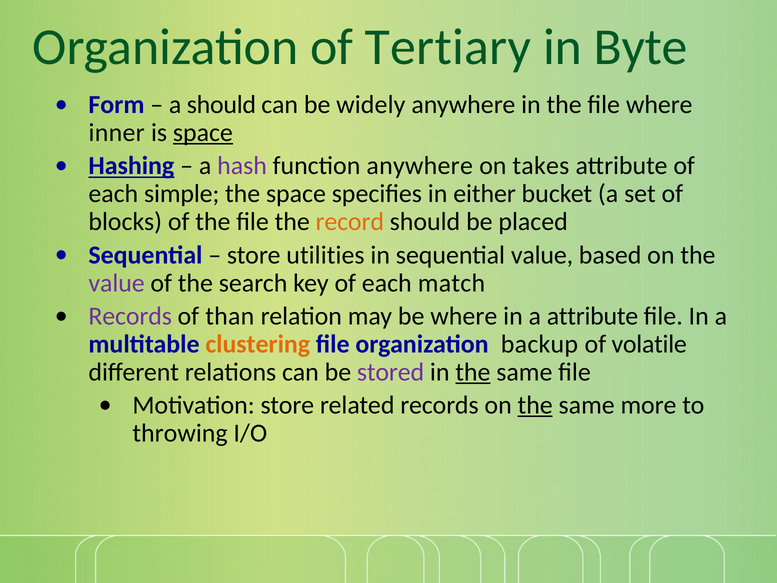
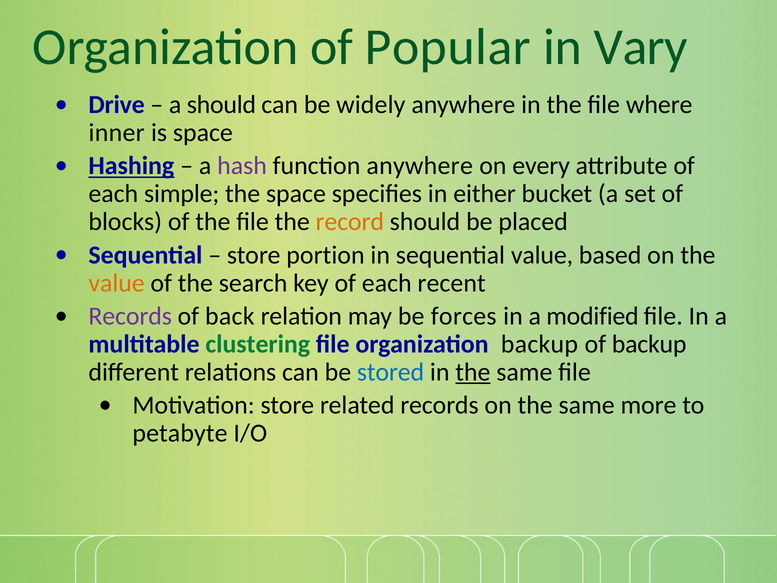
Tertiary: Tertiary -> Popular (448, 47)
Byte: Byte -> Vary (641, 47)
Form: Form -> Drive (117, 105)
space underline: present -> none (203, 133)
takes: takes -> every (541, 166)
utilities: utilities -> portion (325, 255)
value colour: purple -> orange (117, 283)
match: match -> recent (452, 283)
than: than -> back (230, 316)
be where: where -> forces (464, 316)
a attribute: attribute -> modified (592, 316)
clustering colour: orange -> green (258, 344)
of volatile: volatile -> backup (649, 344)
stored colour: purple -> blue (391, 372)
the underline: present -> none (535, 405)
throwing: throwing -> petabyte (180, 433)
